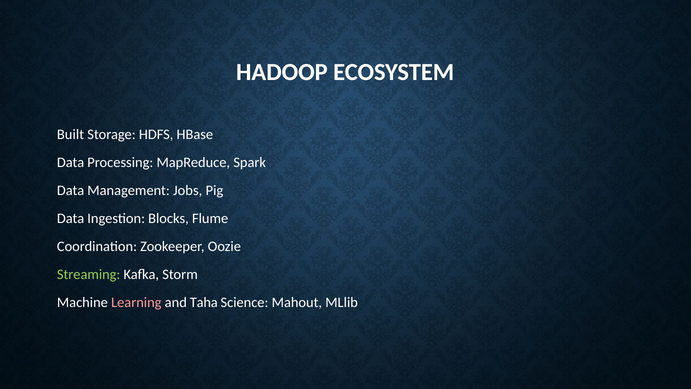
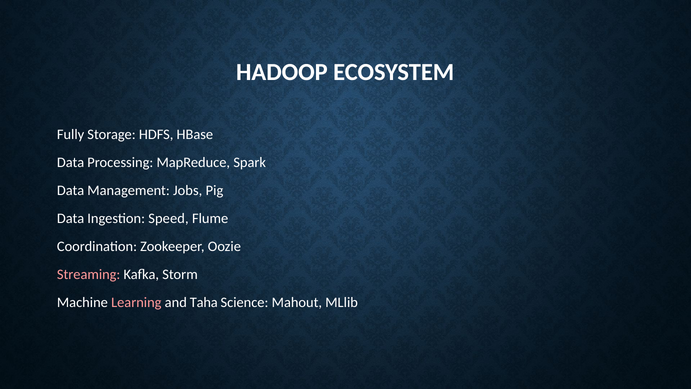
Built: Built -> Fully (71, 134)
Blocks: Blocks -> Speed (168, 218)
Streaming colour: light green -> pink (89, 274)
